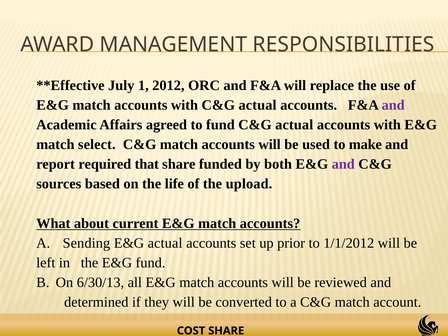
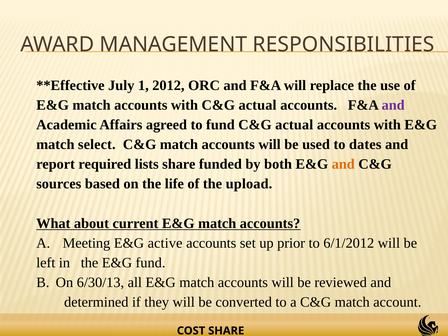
make: make -> dates (365, 144)
that: that -> lists (147, 164)
and colour: purple -> orange (343, 164)
Sending: Sending -> Meeting (86, 243)
E&G actual: actual -> active (165, 243)
1/1/2012: 1/1/2012 -> 6/1/2012 (349, 243)
